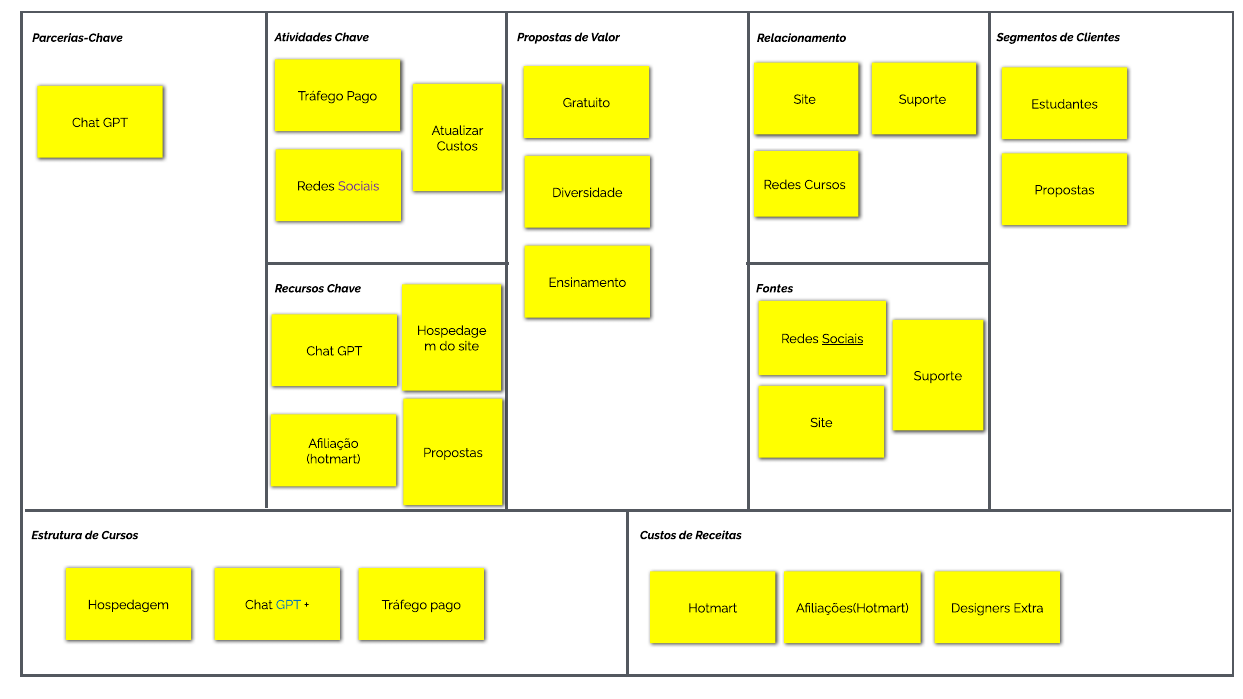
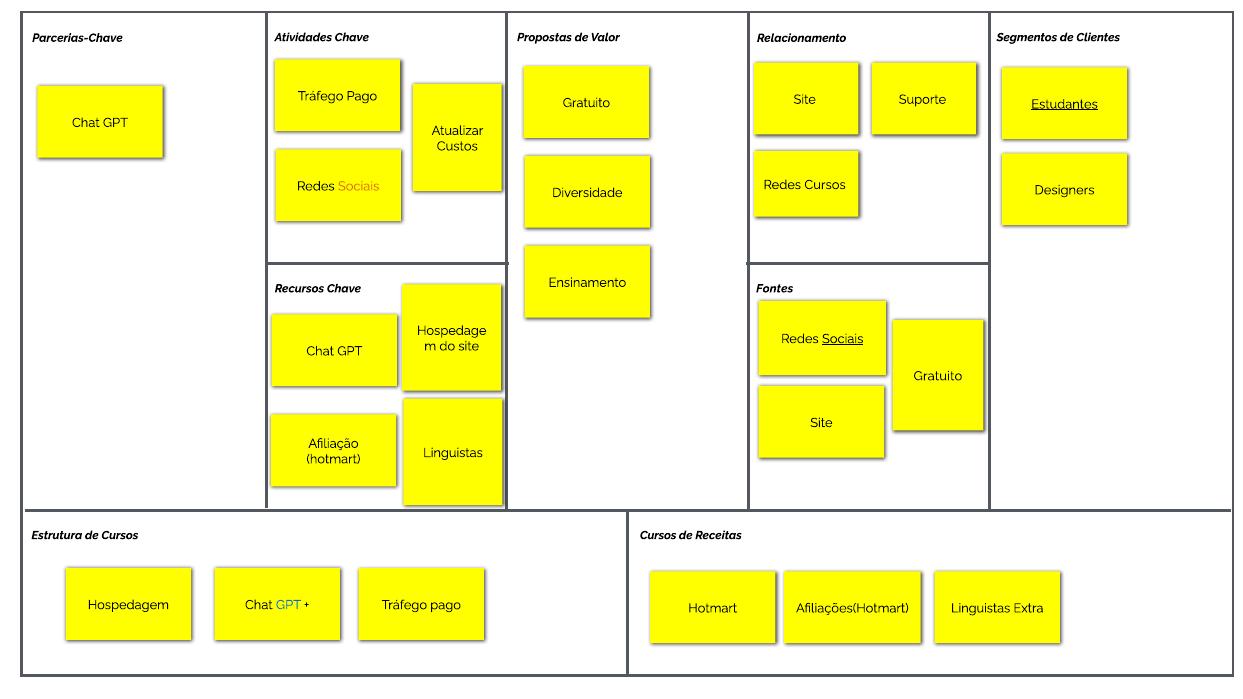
Estudantes underline: none -> present (1065, 104)
Sociais colour: purple -> orange (359, 186)
Propostas: Propostas -> Designers (1064, 190)
Suporte: Suporte -> Gratuito (938, 376)
Propostas: Propostas -> Linguistas (453, 453)
Custos: Custos -> Cursos (658, 535)
pago Designers: Designers -> Linguistas (981, 608)
